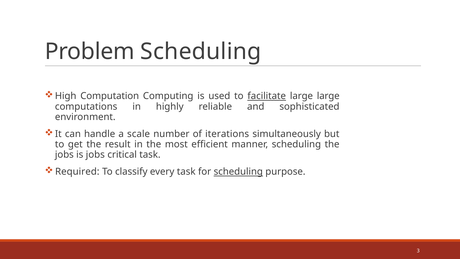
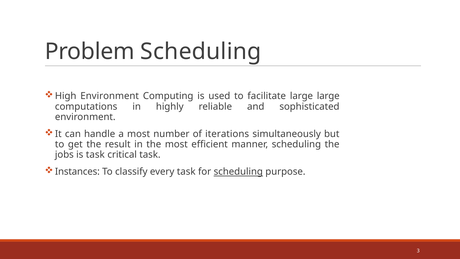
High Computation: Computation -> Environment (110, 96)
facilitate underline: present -> none (267, 96)
a scale: scale -> most (139, 134)
is jobs: jobs -> task (95, 155)
Required: Required -> Instances (77, 172)
